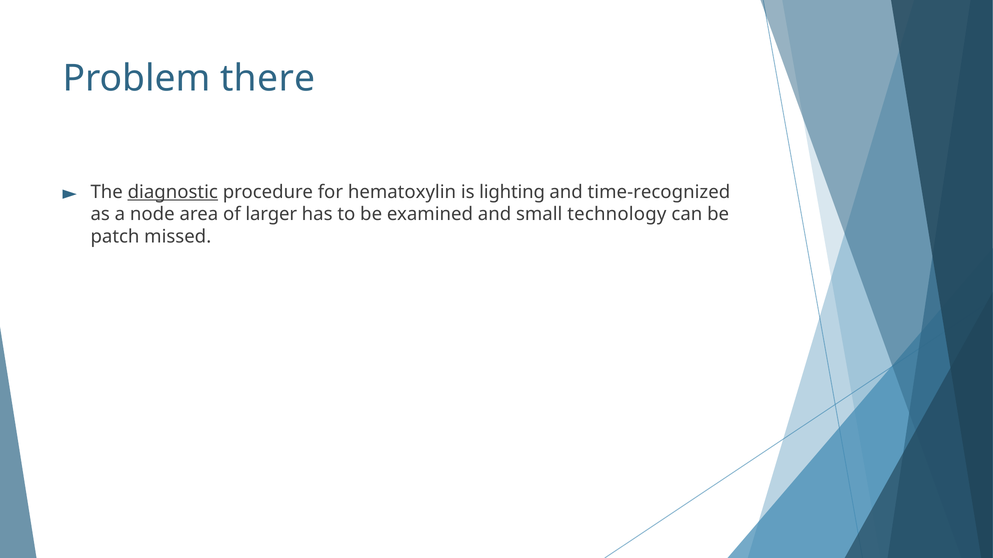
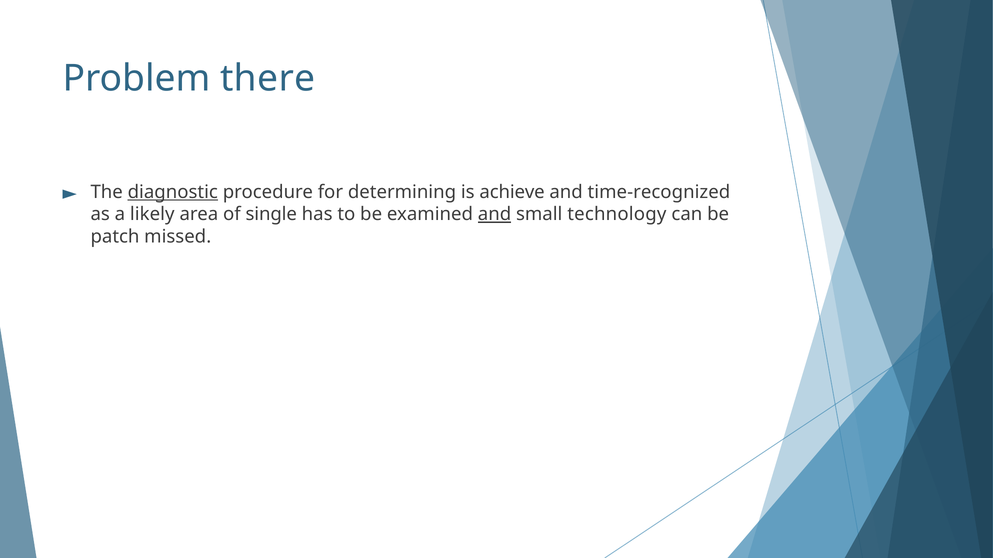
hematoxylin: hematoxylin -> determining (402, 192)
lighting: lighting -> achieve (512, 192)
node: node -> likely (152, 215)
larger: larger -> single (271, 215)
and underline: none -> present (495, 215)
